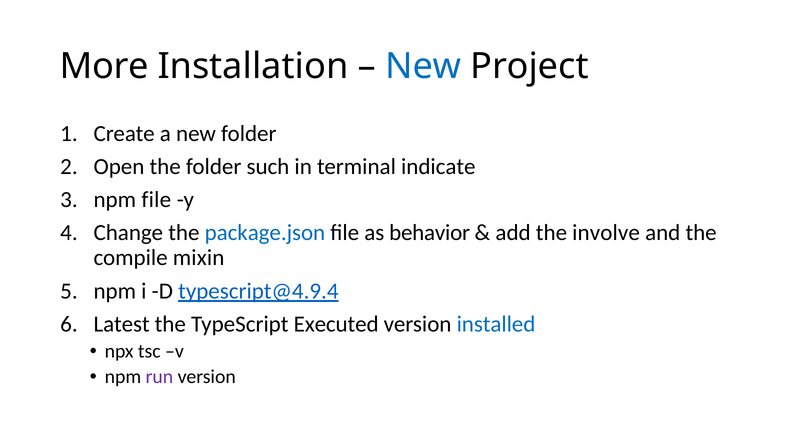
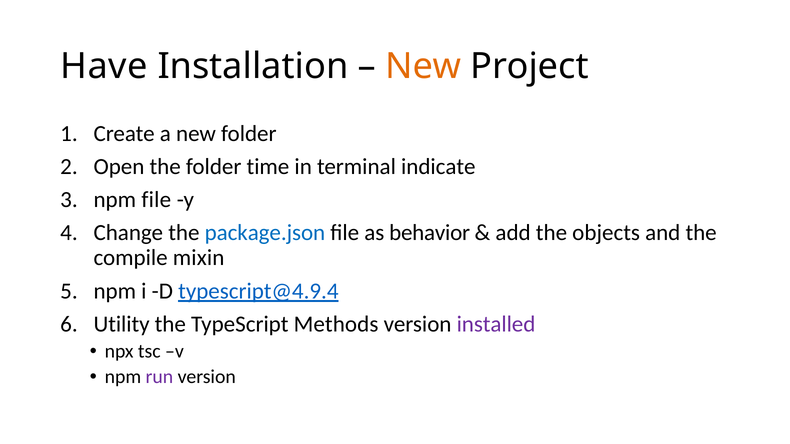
More: More -> Have (104, 66)
New colour: blue -> orange (423, 66)
such: such -> time (268, 167)
involve: involve -> objects (606, 233)
Latest: Latest -> Utility (122, 325)
Executed: Executed -> Methods (336, 325)
installed colour: blue -> purple (496, 325)
